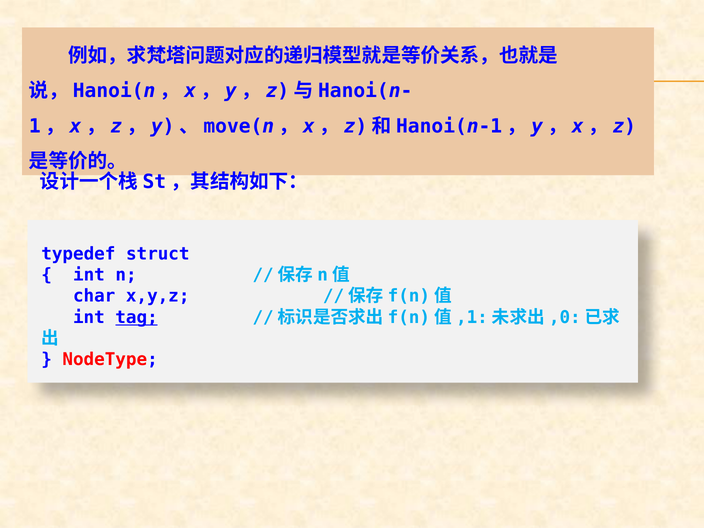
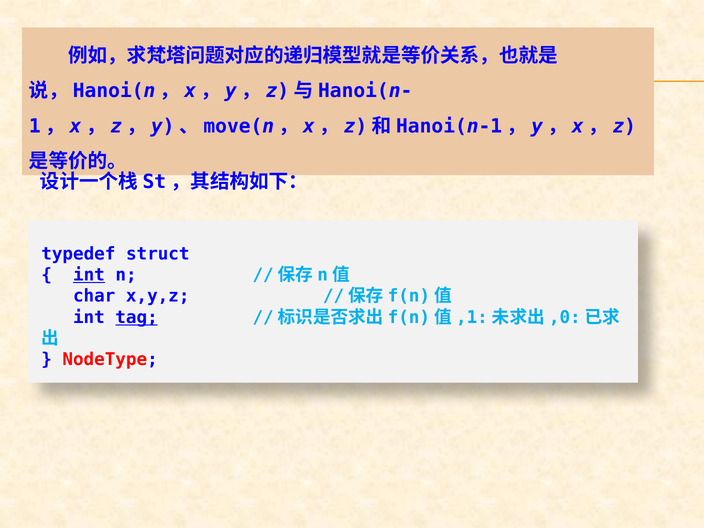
int underline: none -> present (89, 275)
